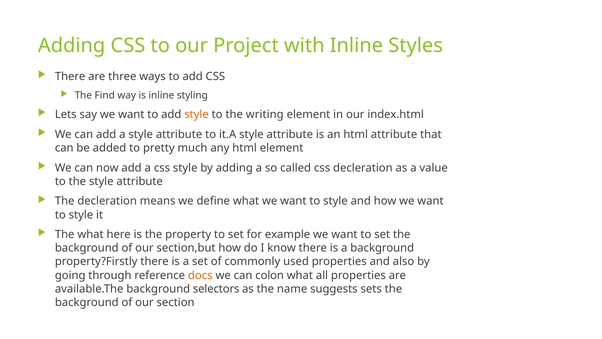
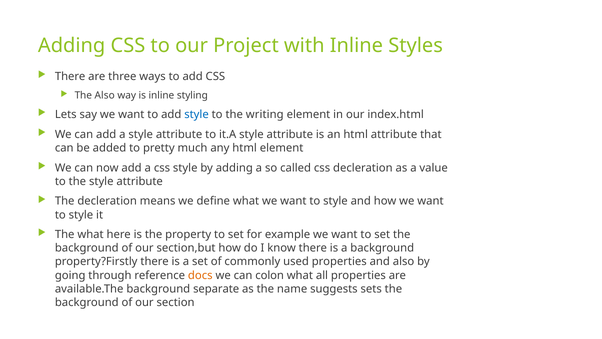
The Find: Find -> Also (105, 95)
style colour: orange -> blue (197, 114)
selectors: selectors -> separate (216, 289)
